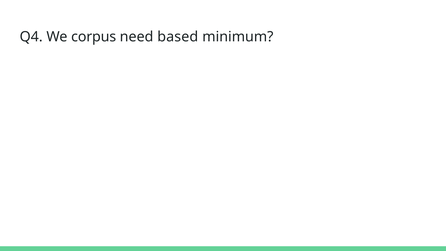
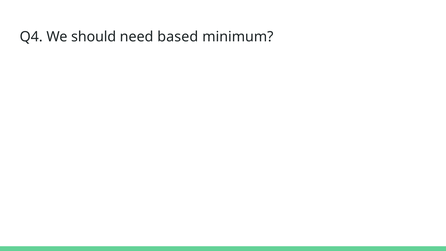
corpus: corpus -> should (94, 37)
